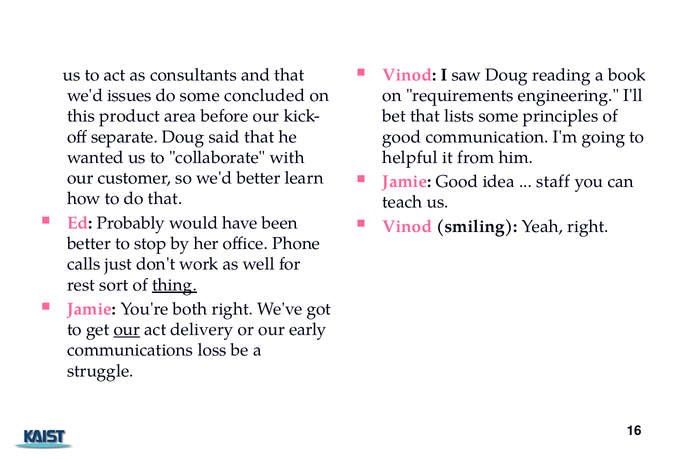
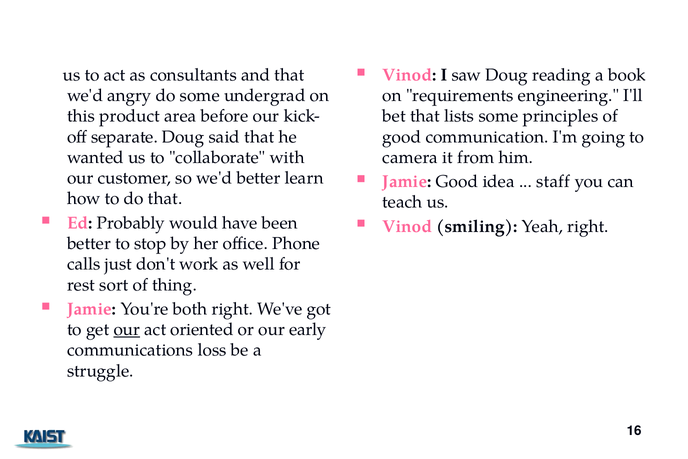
issues: issues -> angry (129, 95)
concluded: concluded -> undergrad (265, 95)
helpful: helpful -> camera (410, 157)
thing underline: present -> none (175, 285)
delivery: delivery -> oriented (202, 329)
